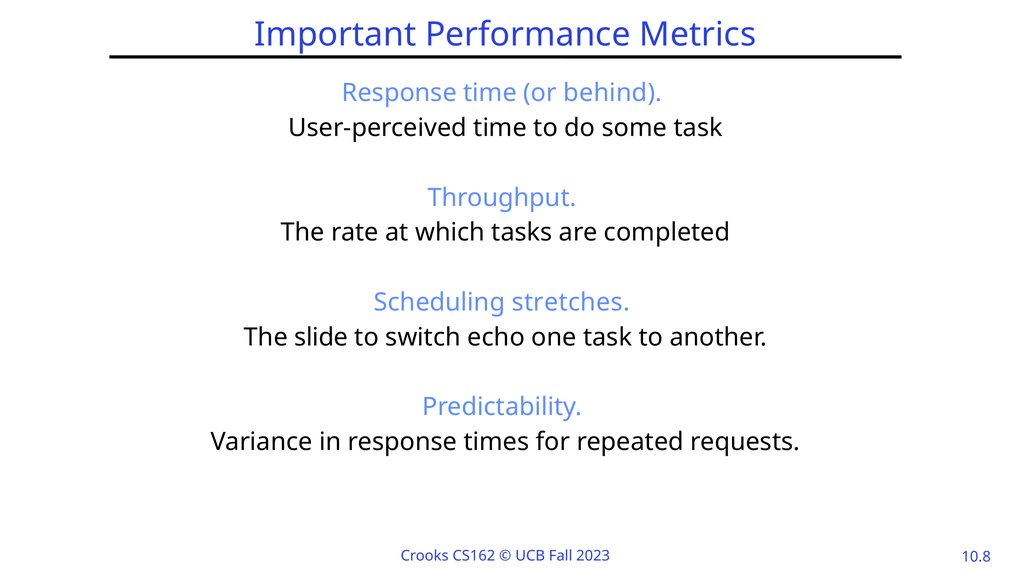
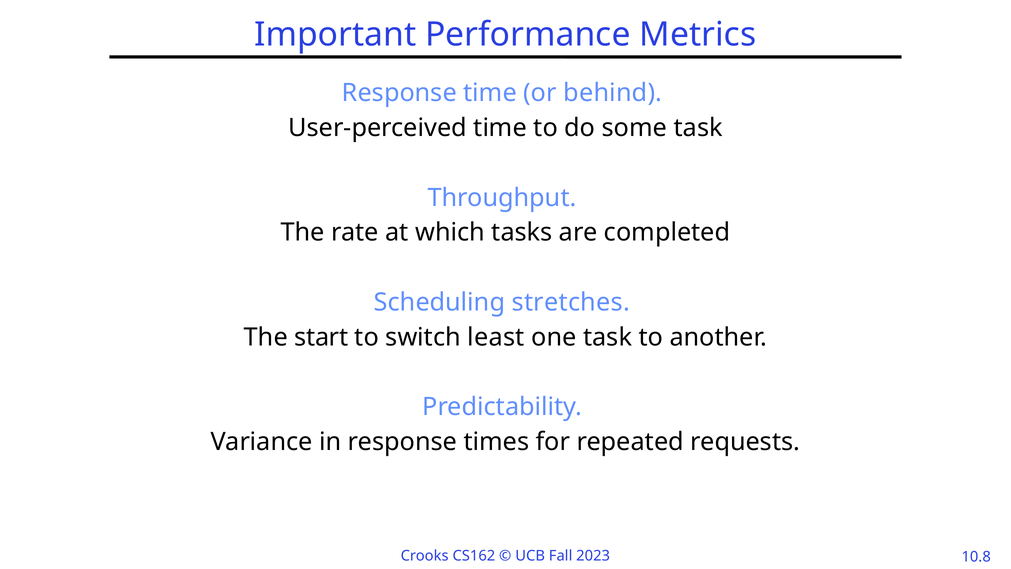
slide: slide -> start (321, 337)
echo: echo -> least (496, 337)
